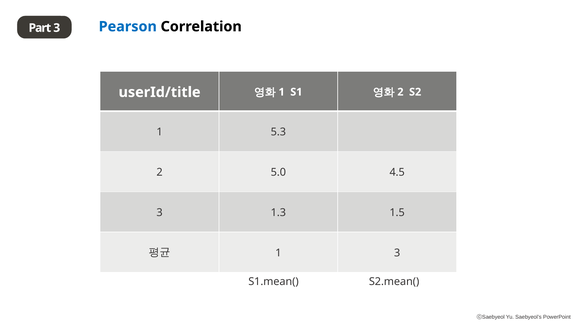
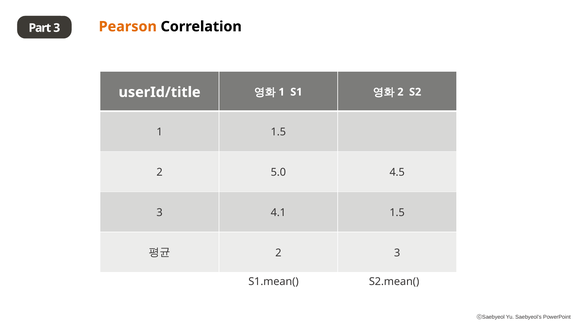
Pearson colour: blue -> orange (128, 27)
1 5.3: 5.3 -> 1.5 (278, 132)
1.3: 1.3 -> 4.1 (278, 213)
1: 1 -> 2 (278, 253)
